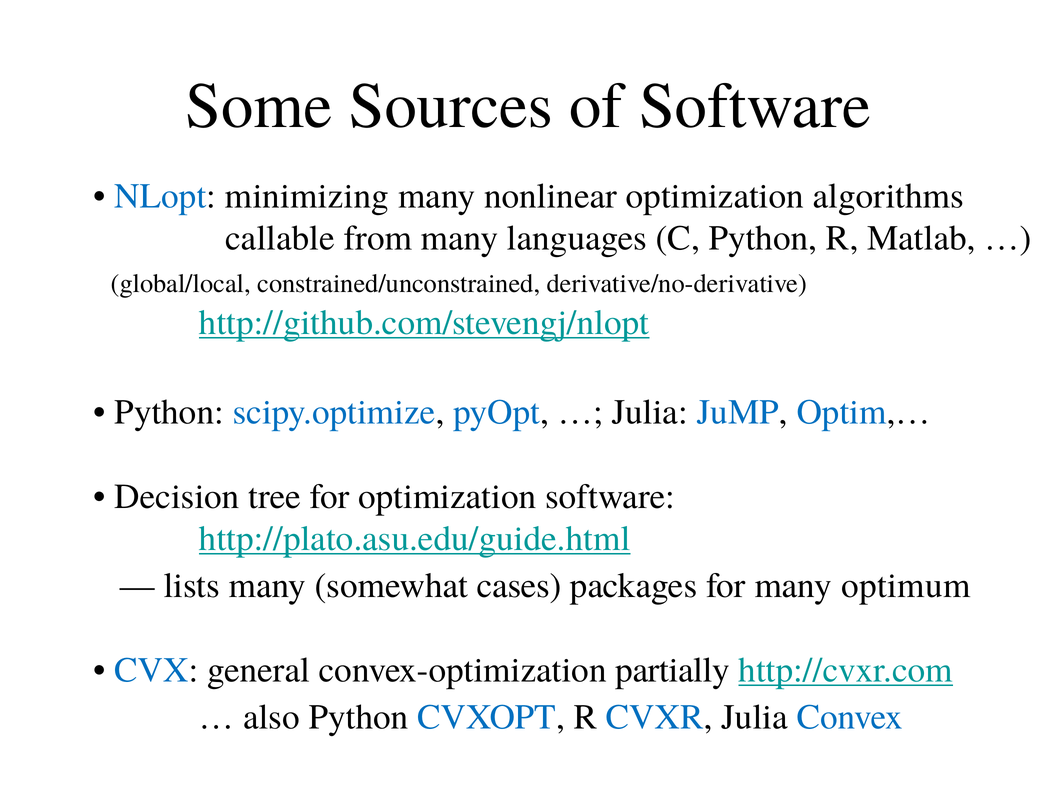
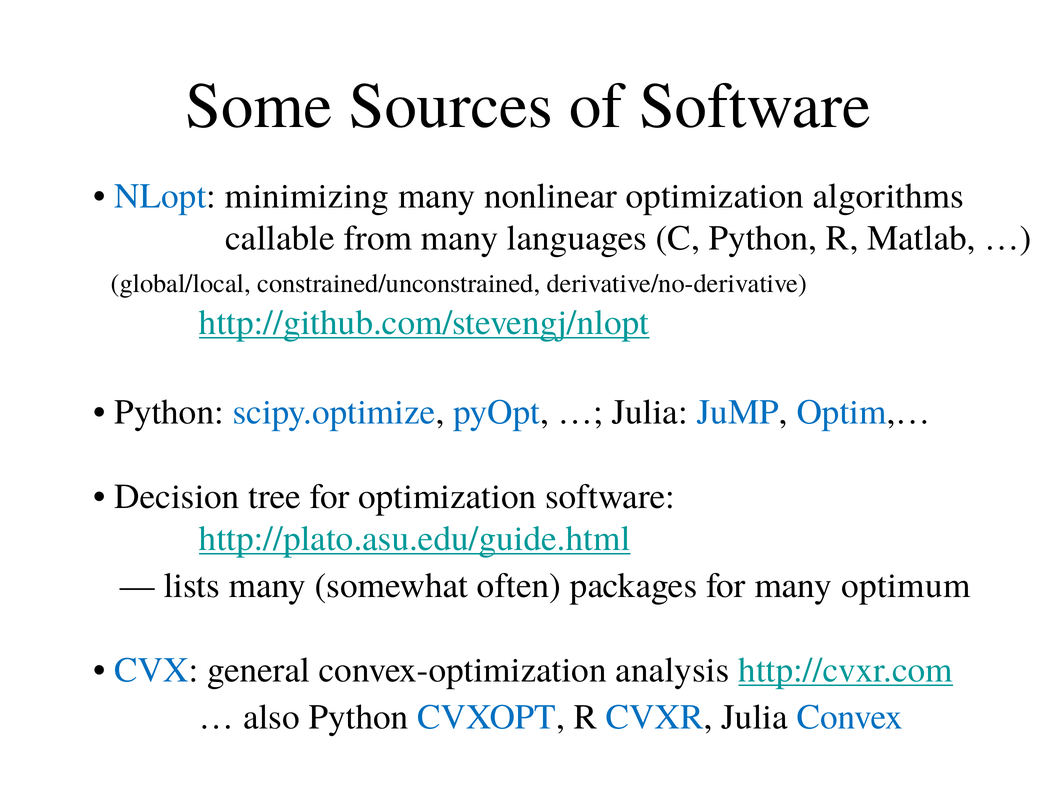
cases: cases -> often (519, 586)
partially: partially -> analysis (672, 671)
